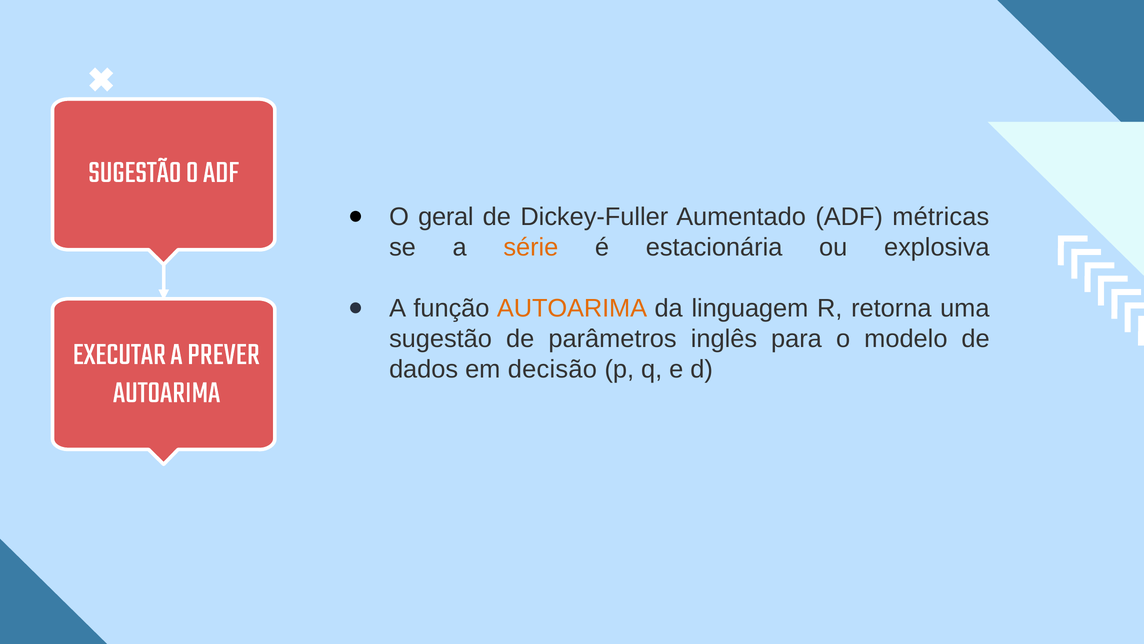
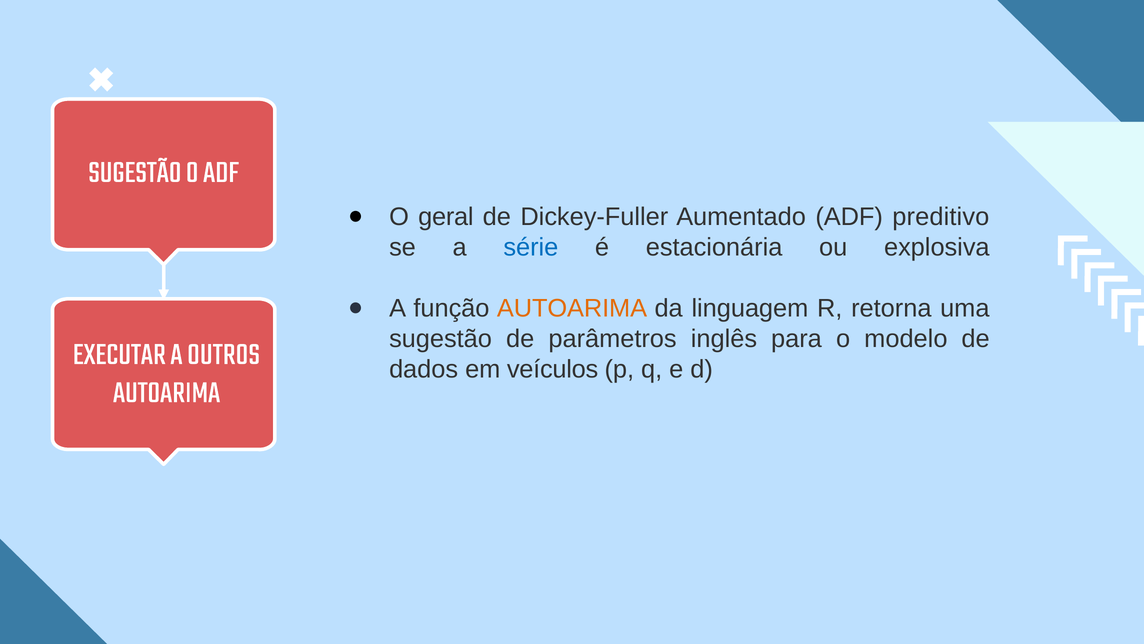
métricas: métricas -> preditivo (941, 217)
série colour: orange -> blue (531, 247)
PREVER: PREVER -> OUTROS (224, 353)
decisão: decisão -> veículos (553, 369)
